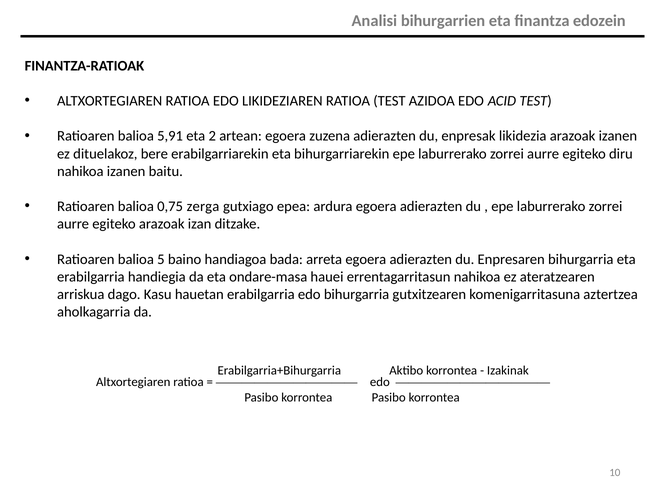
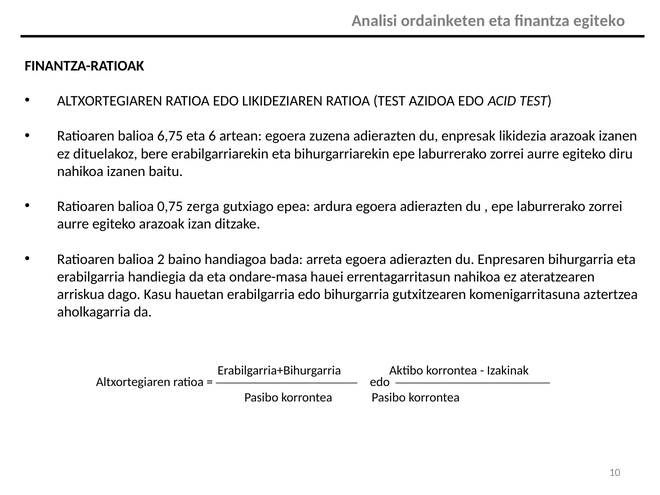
bihurgarrien: bihurgarrien -> ordainketen (443, 21)
finantza edozein: edozein -> egiteko (599, 21)
5,91: 5,91 -> 6,75 (170, 136)
2: 2 -> 6 (212, 136)
5: 5 -> 2 (161, 259)
